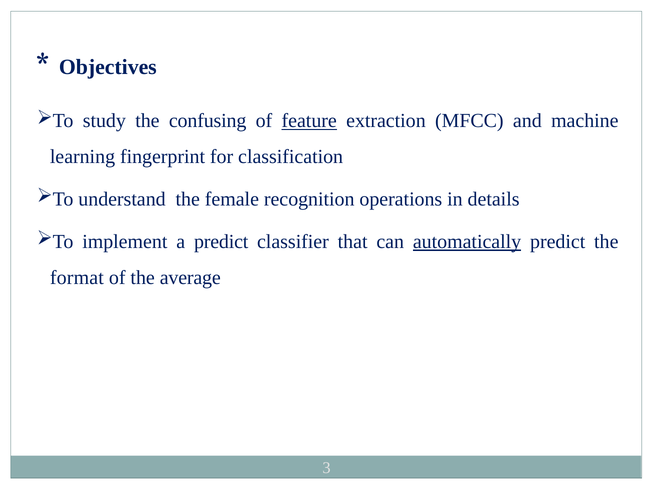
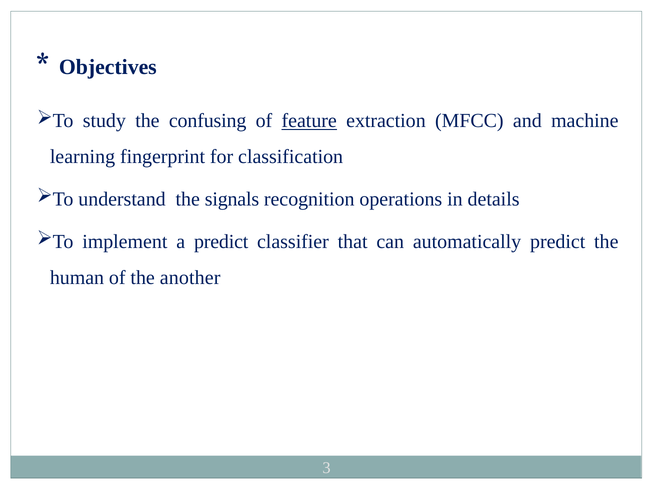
female: female -> signals (232, 199)
automatically underline: present -> none (467, 242)
format: format -> human (77, 278)
average: average -> another (190, 278)
